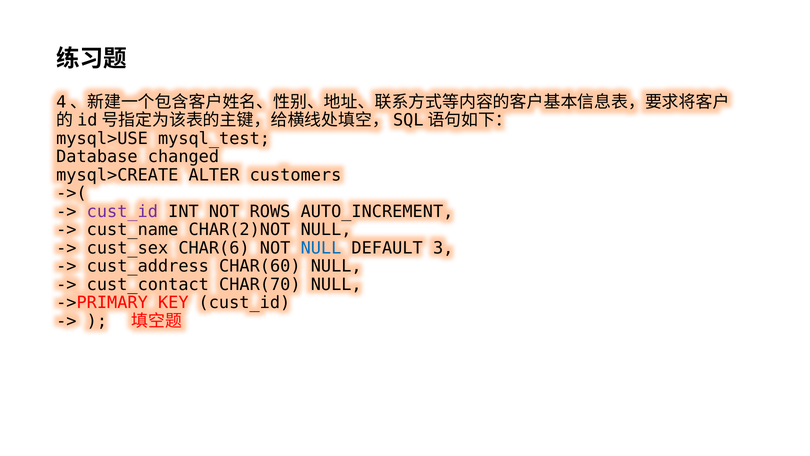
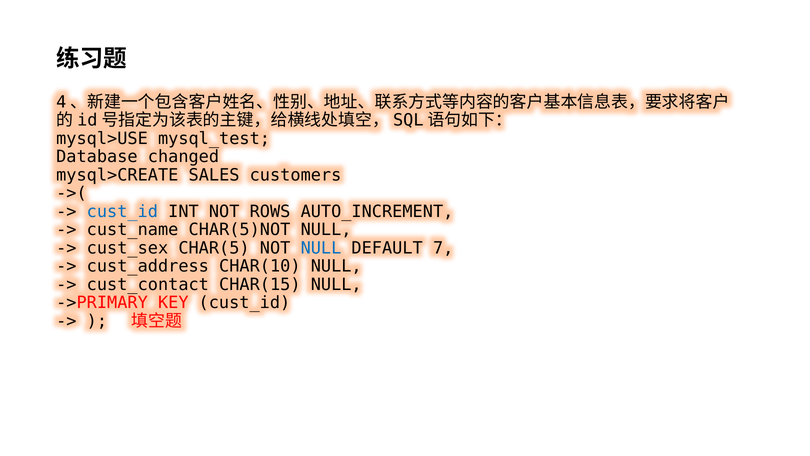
ALTER: ALTER -> SALES (214, 175)
cust_id colour: purple -> blue (122, 211)
CHAR(2)NOT: CHAR(2)NOT -> CHAR(5)NOT (239, 230)
CHAR(6: CHAR(6 -> CHAR(5 (214, 248)
3: 3 -> 7 (443, 248)
CHAR(60: CHAR(60 -> CHAR(10 (260, 266)
CHAR(70: CHAR(70 -> CHAR(15 (260, 284)
